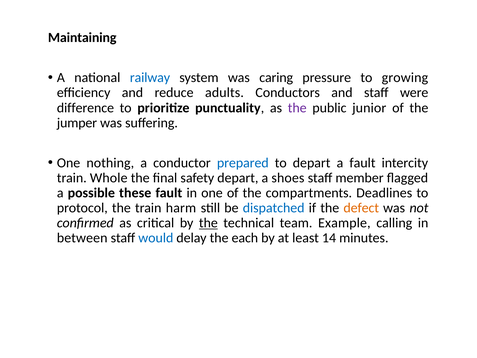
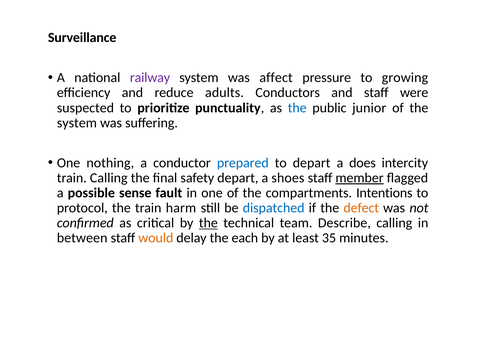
Maintaining: Maintaining -> Surveillance (82, 38)
railway colour: blue -> purple (150, 78)
caring: caring -> affect (276, 78)
difference: difference -> suspected (85, 108)
the colour: purple -> blue (297, 108)
jumper: jumper -> system (77, 123)
a fault: fault -> does (363, 163)
train Whole: Whole -> Calling (109, 178)
member underline: none -> present (360, 178)
these: these -> sense (135, 193)
Deadlines: Deadlines -> Intentions (384, 193)
Example: Example -> Describe (344, 223)
would colour: blue -> orange (156, 238)
14: 14 -> 35 (329, 238)
